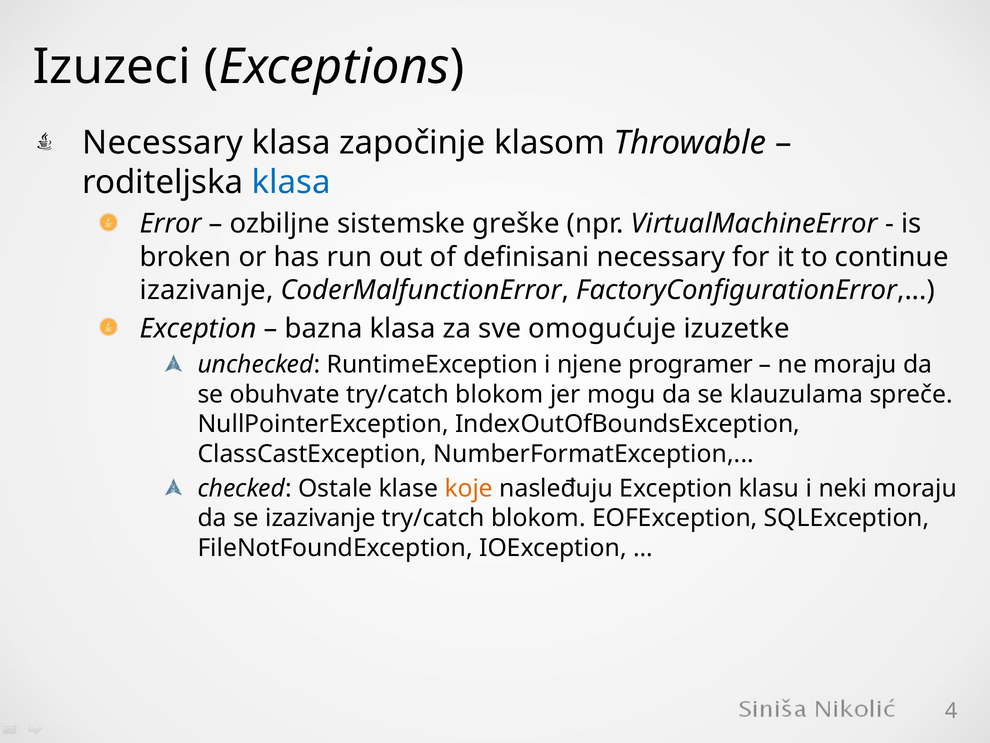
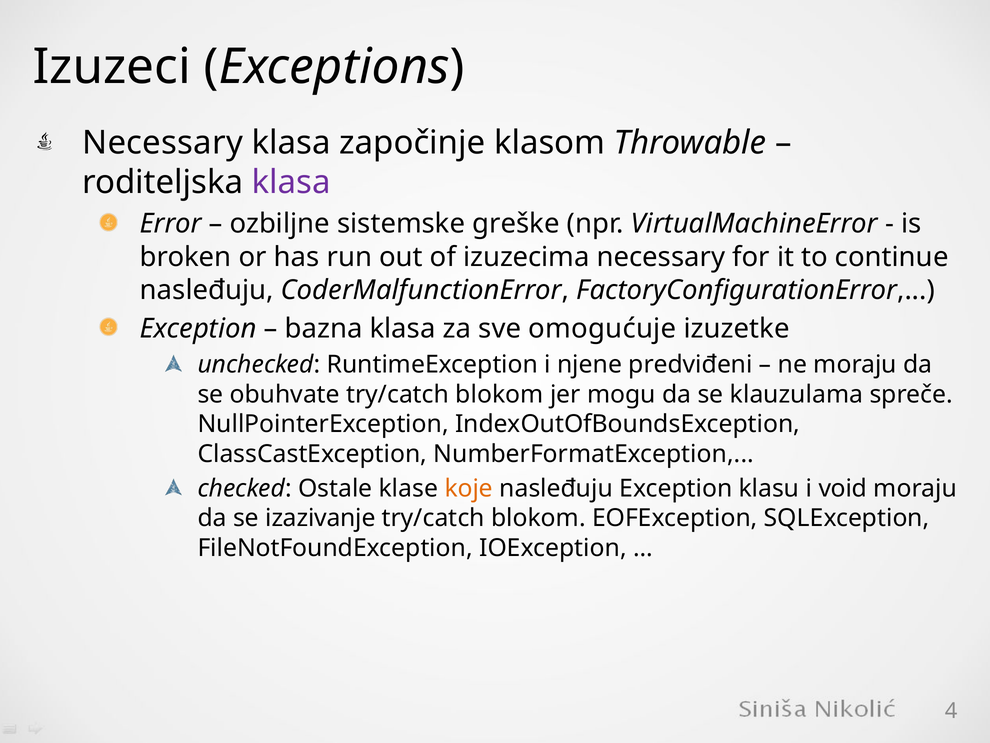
klasa colour: blue -> purple (291, 182)
definisani: definisani -> izuzecima (526, 257)
izazivanje: izazivanje -> nasleđuju (207, 290)
programer: programer -> predviđeni (691, 364)
neki: neki -> void (843, 488)
